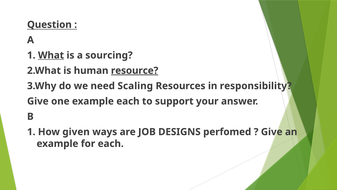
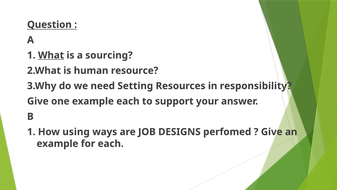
resource underline: present -> none (135, 70)
Scaling: Scaling -> Setting (135, 86)
given: given -> using (76, 132)
